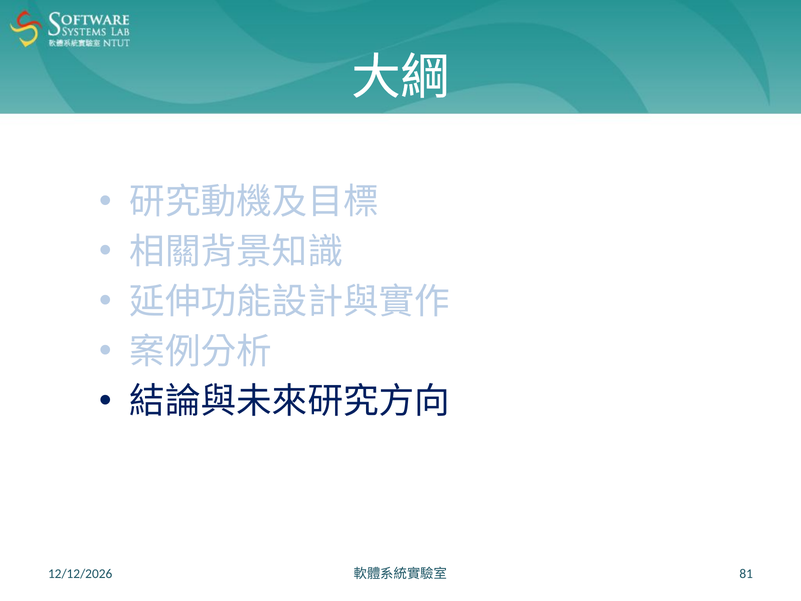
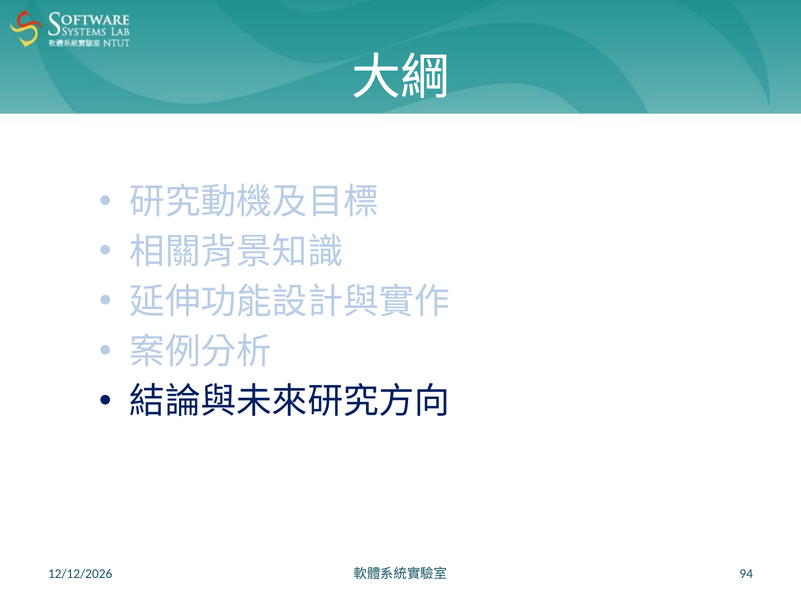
81: 81 -> 94 (746, 574)
